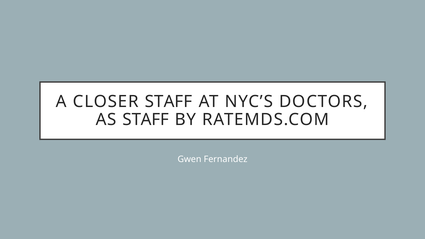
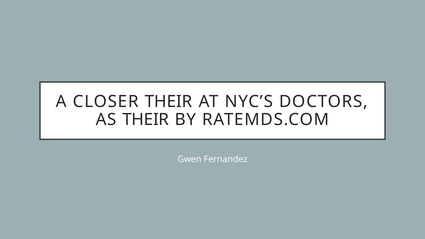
CLOSER STAFF: STAFF -> THEIR (169, 101)
AS STAFF: STAFF -> THEIR (146, 120)
